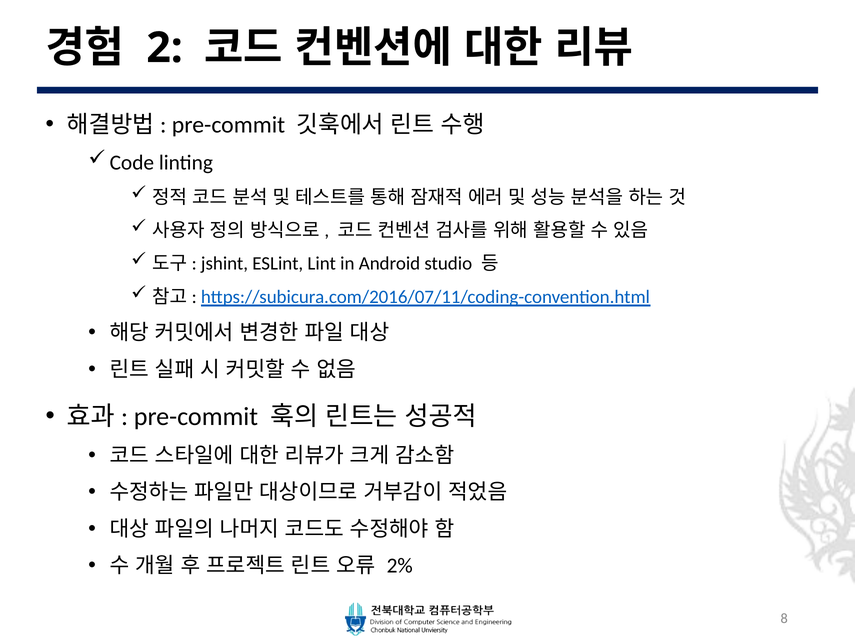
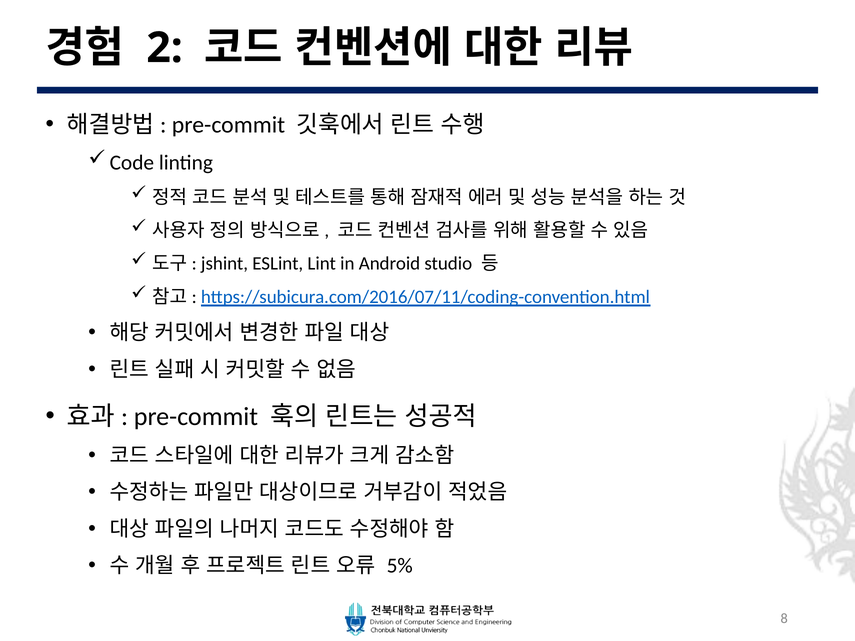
2%: 2% -> 5% (400, 566)
